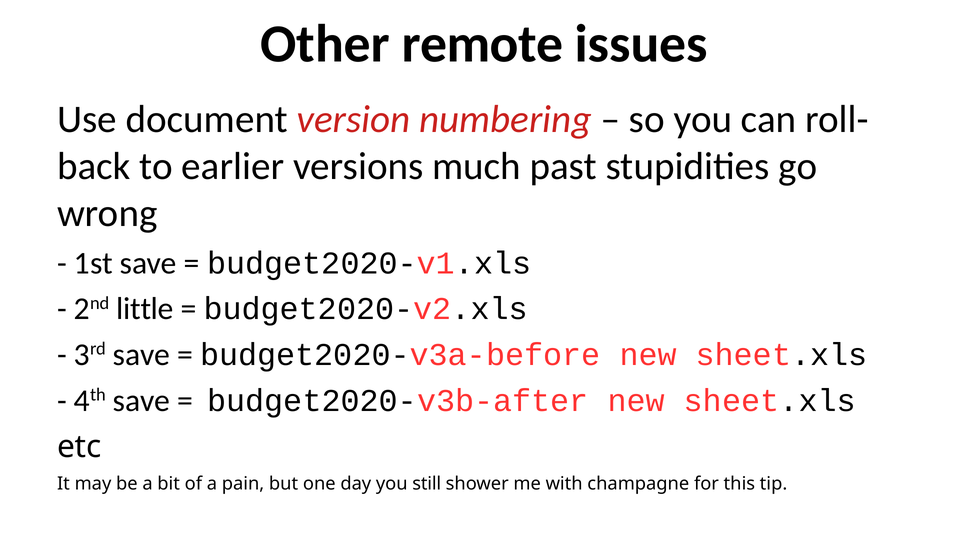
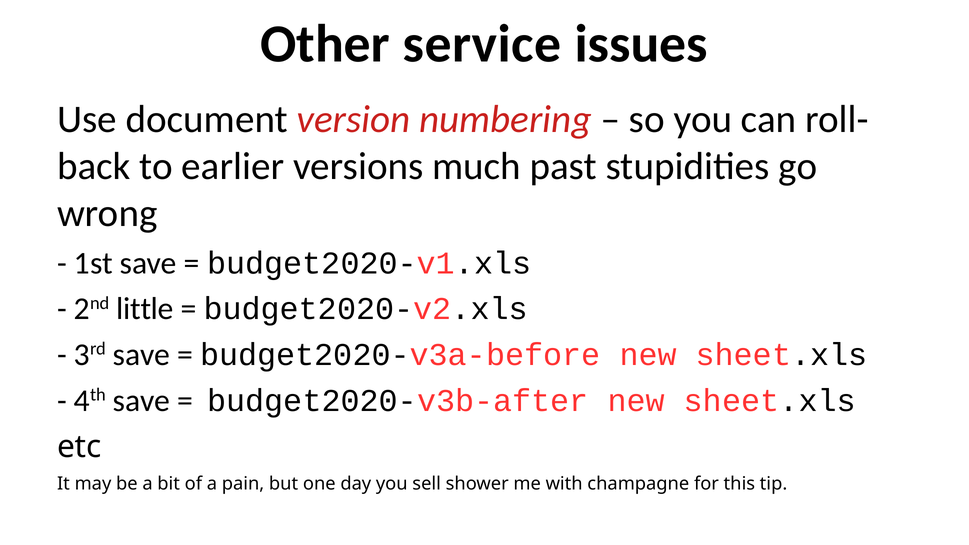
remote: remote -> service (482, 44)
still: still -> sell (427, 484)
